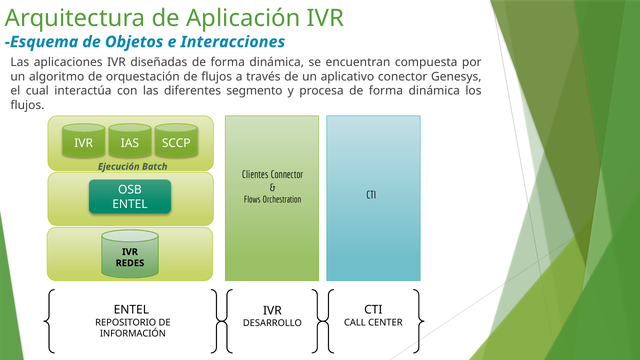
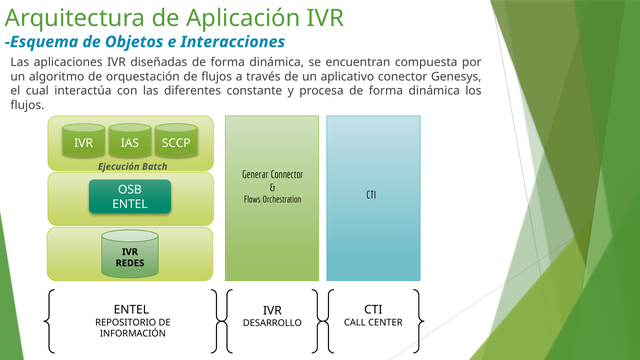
segmento: segmento -> constante (254, 91)
Clientes: Clientes -> Generar (255, 175)
